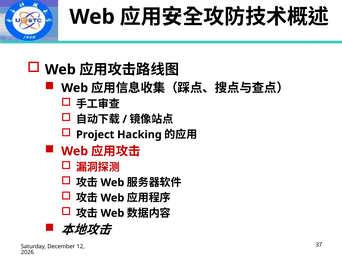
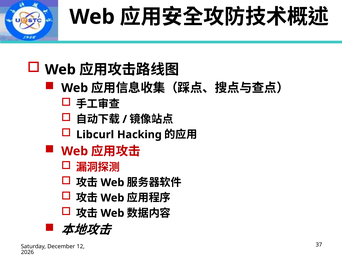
Project: Project -> Libcurl (95, 134)
